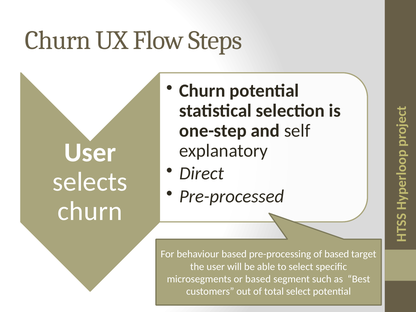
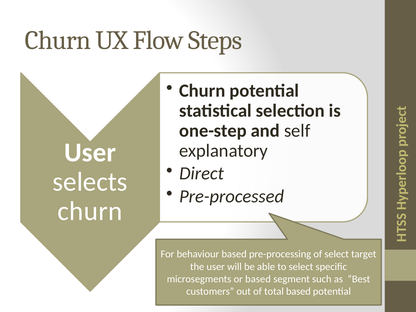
of based: based -> select (337, 254)
total select: select -> based (298, 292)
